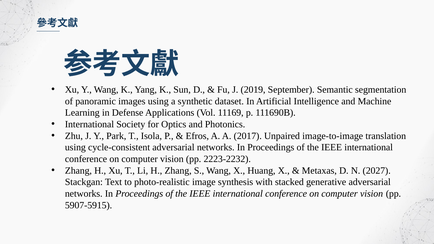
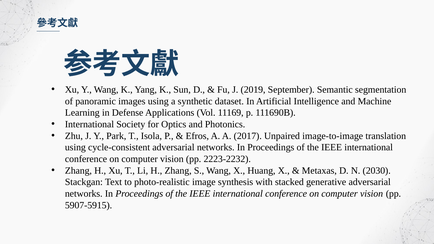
2027: 2027 -> 2030 (377, 171)
